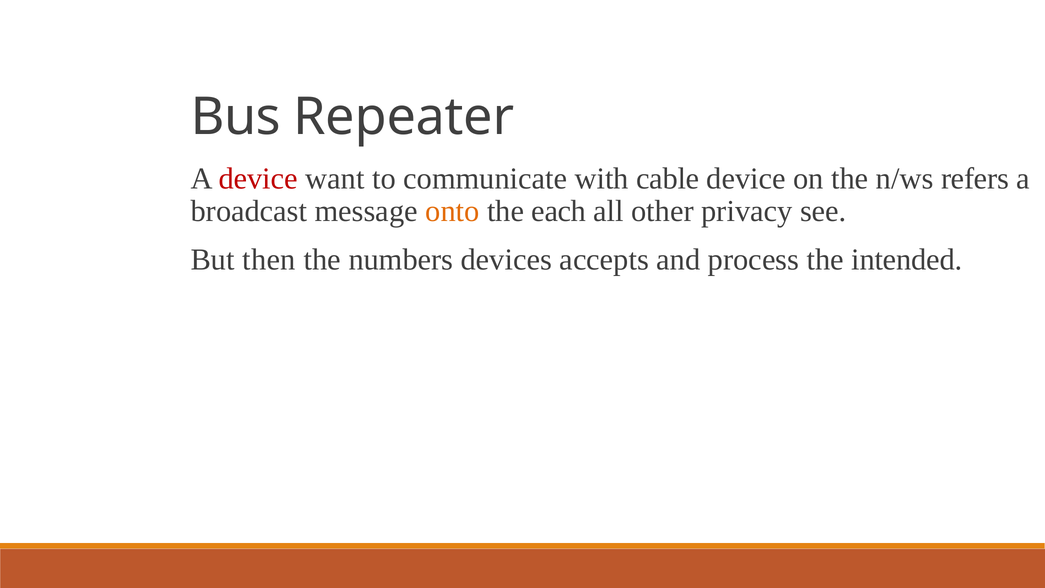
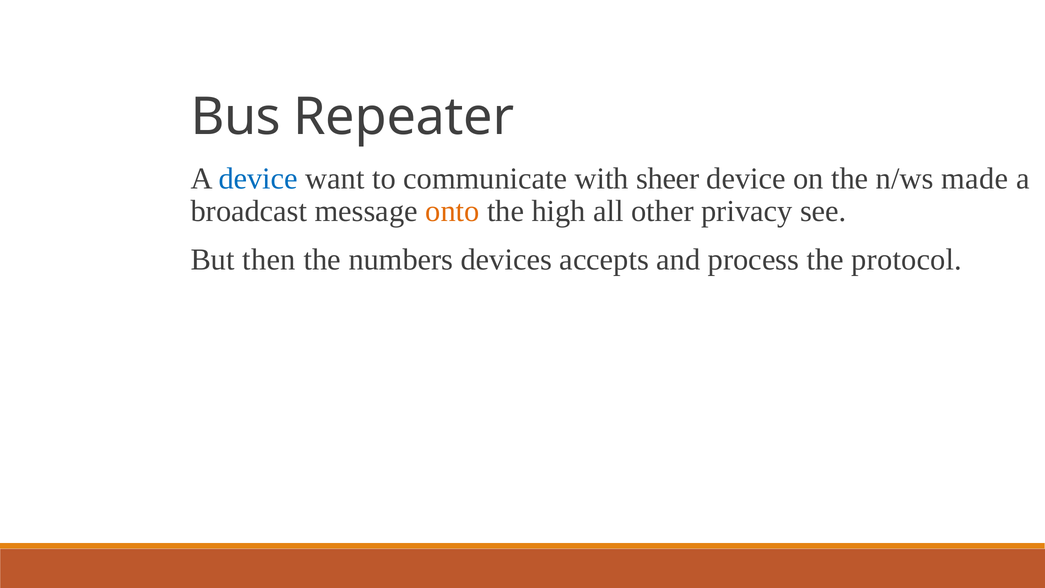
device colour: red -> blue (258, 178)
cable: cable -> sheer (668, 178)
refers: refers -> made (975, 178)
each: each -> high (559, 211)
intended: intended -> protocol (907, 259)
